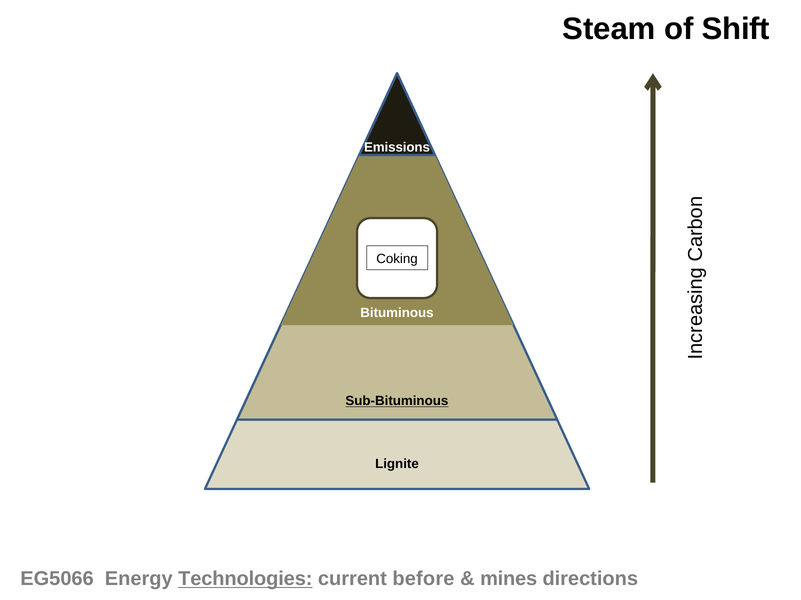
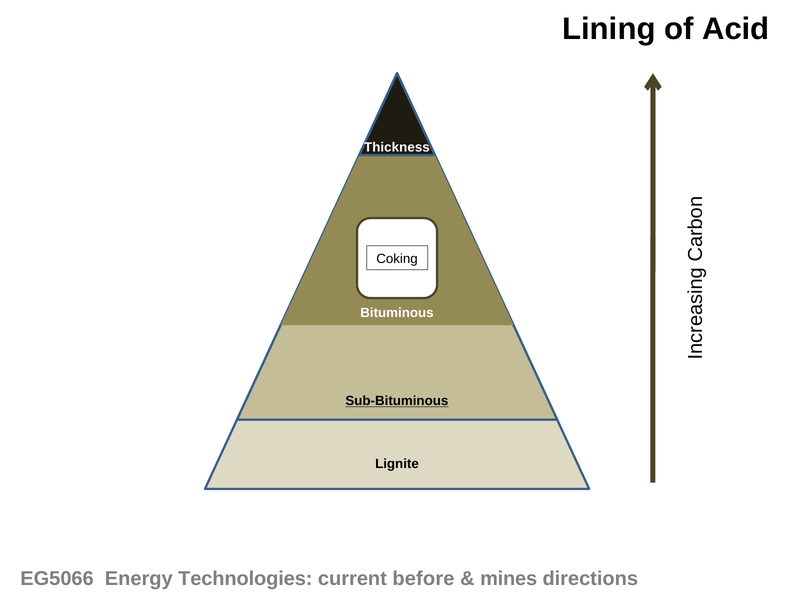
Steam: Steam -> Lining (609, 29)
Shift: Shift -> Acid (736, 29)
Emissions: Emissions -> Thickness (397, 147)
Technologies underline: present -> none (245, 579)
